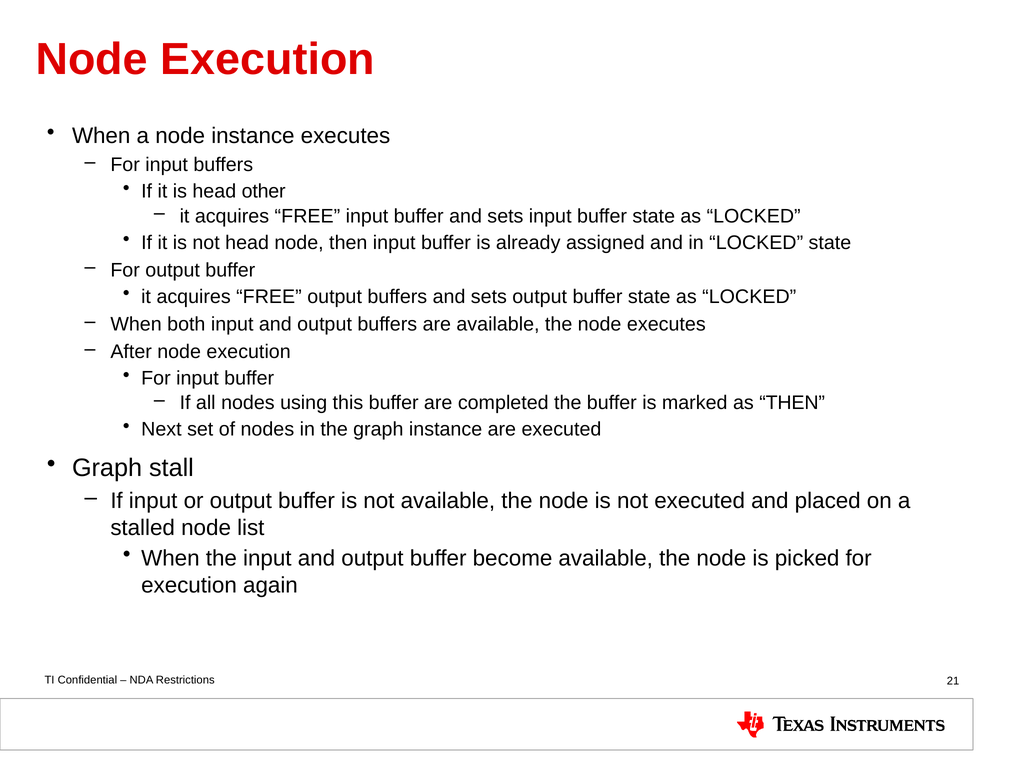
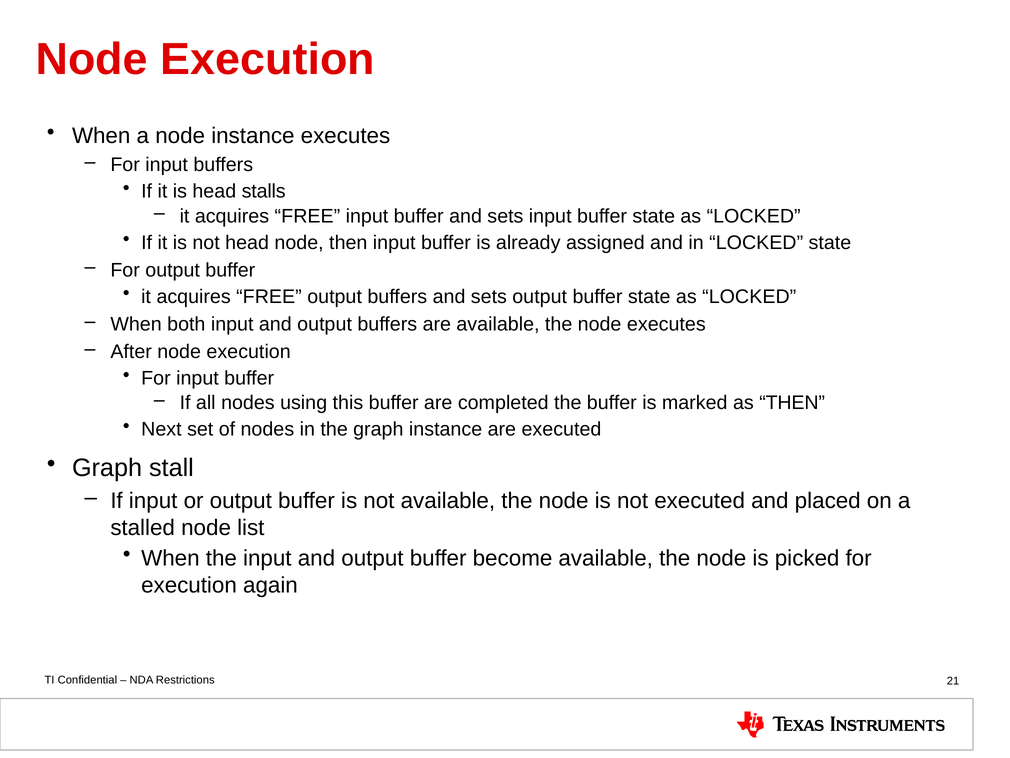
other: other -> stalls (264, 191)
